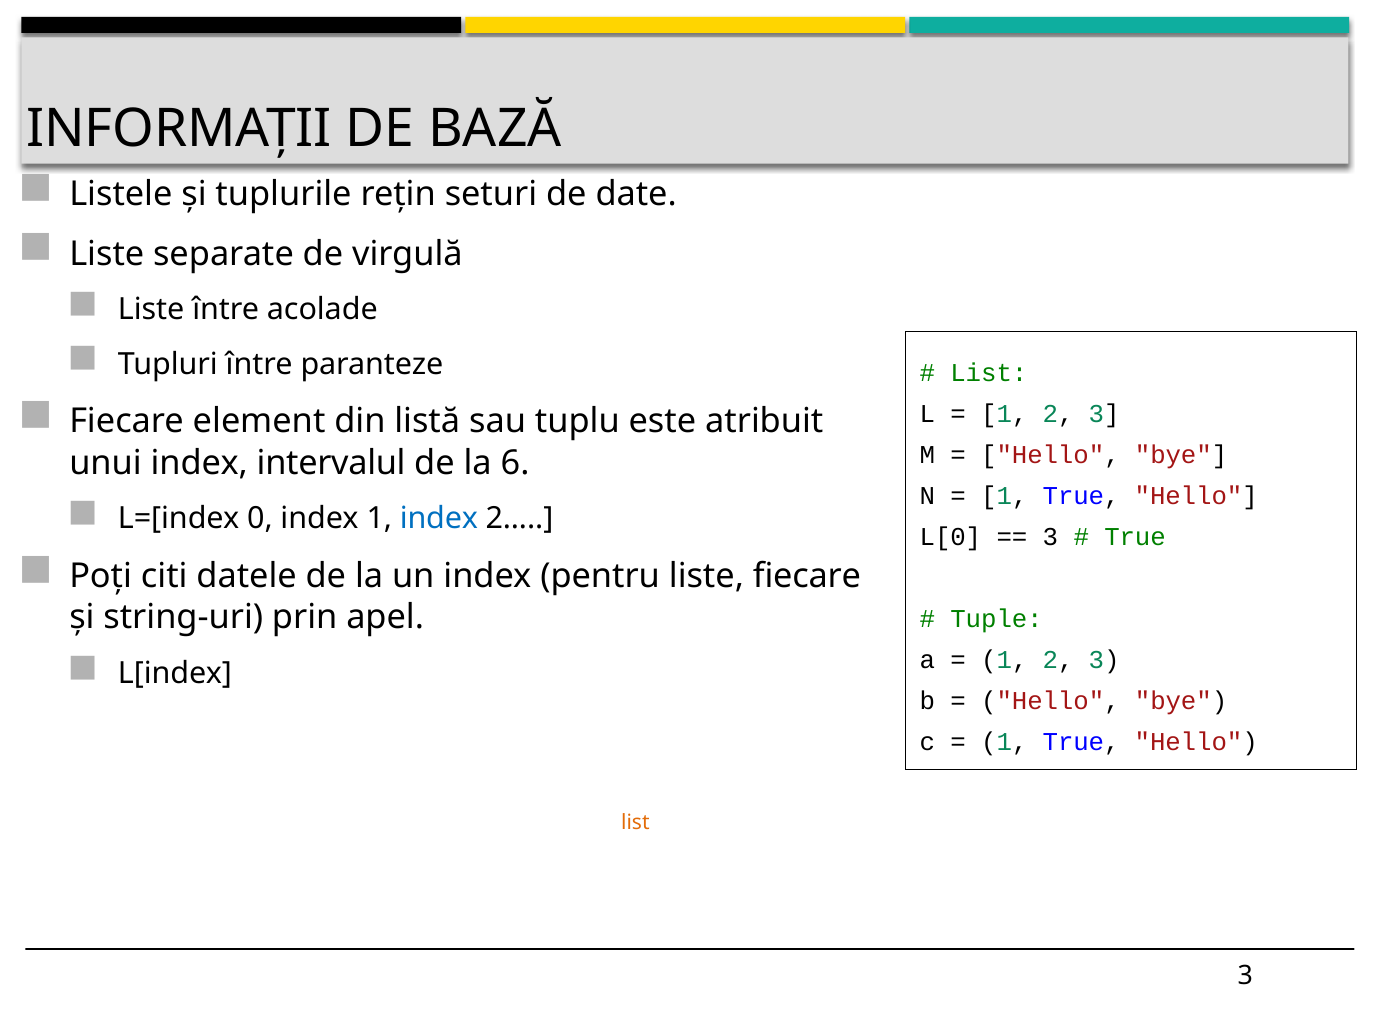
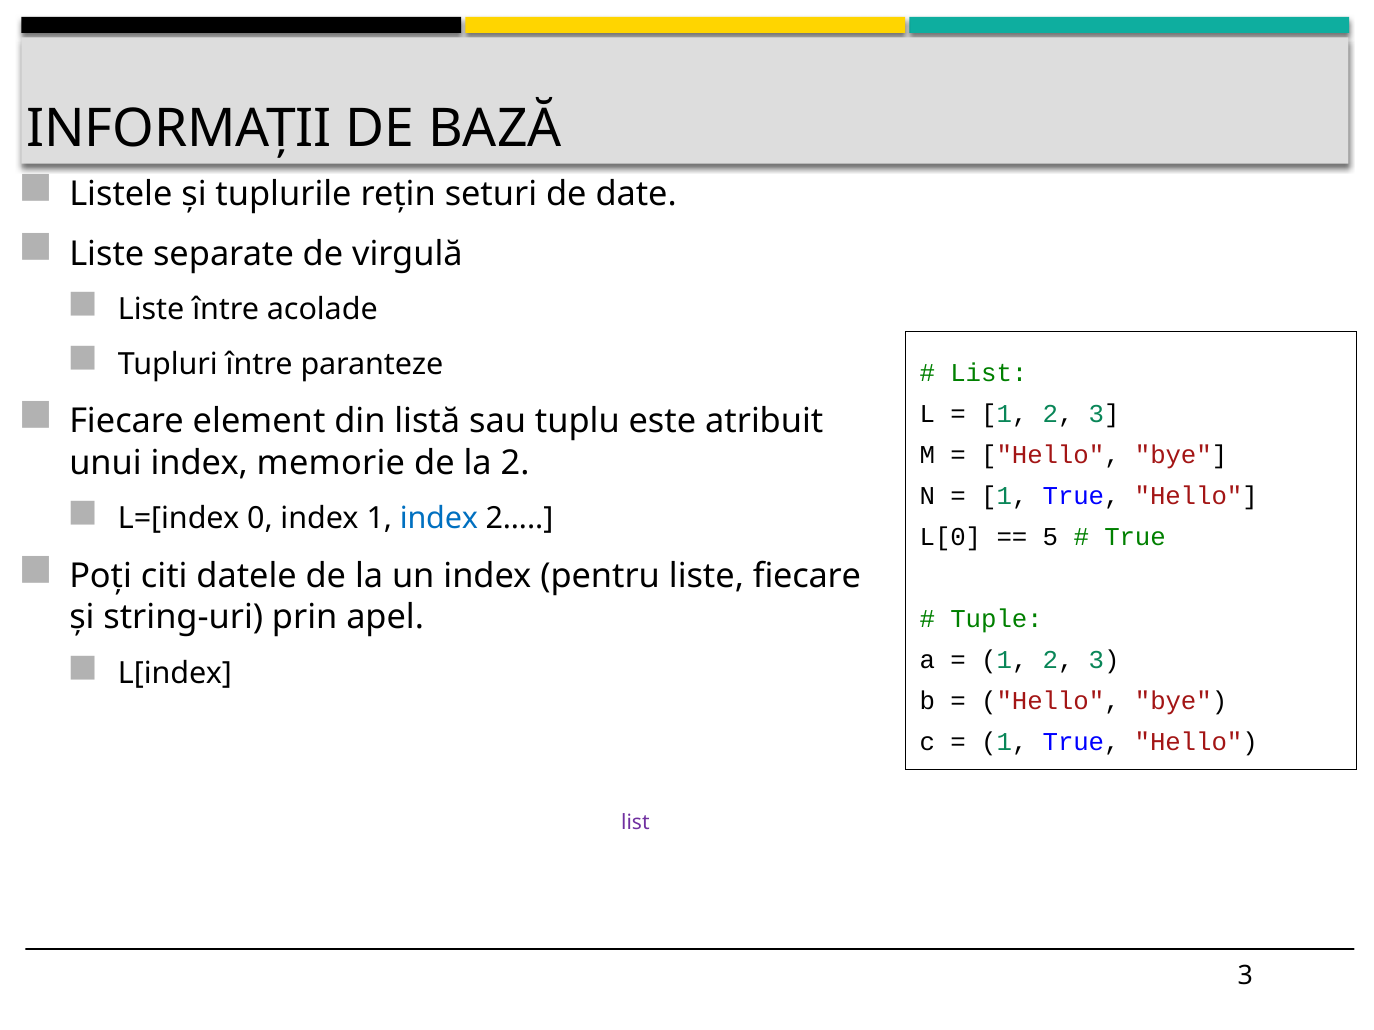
intervalul: intervalul -> memorie (331, 463)
la 6: 6 -> 2 (515, 463)
3: 3 -> 5 (1050, 537)
list colour: orange -> purple (635, 823)
